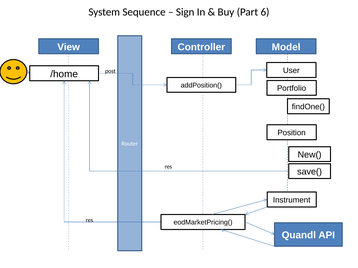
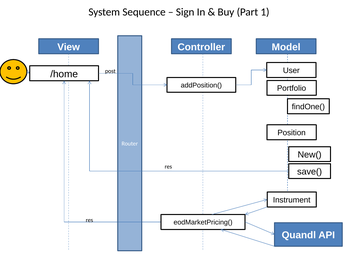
6: 6 -> 1 (265, 12)
